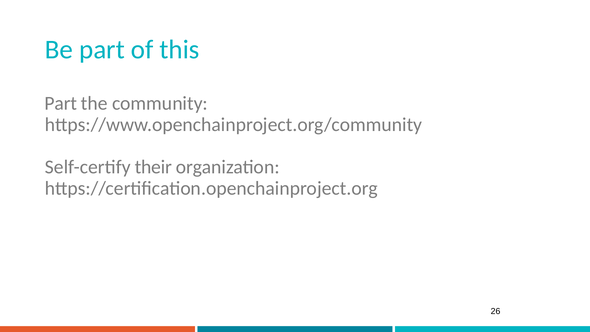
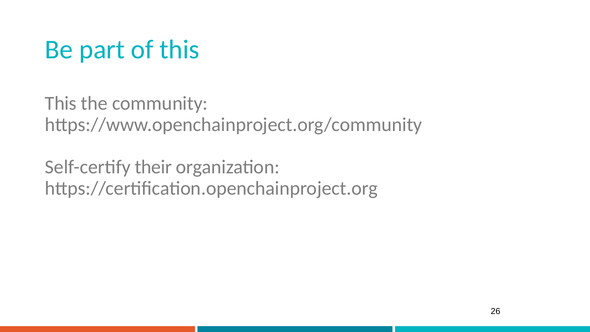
Part: Part -> This (61, 103)
